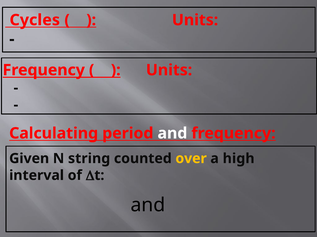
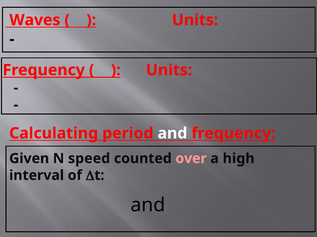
Cycles: Cycles -> Waves (35, 20)
string: string -> speed (89, 159)
over colour: yellow -> pink (191, 159)
